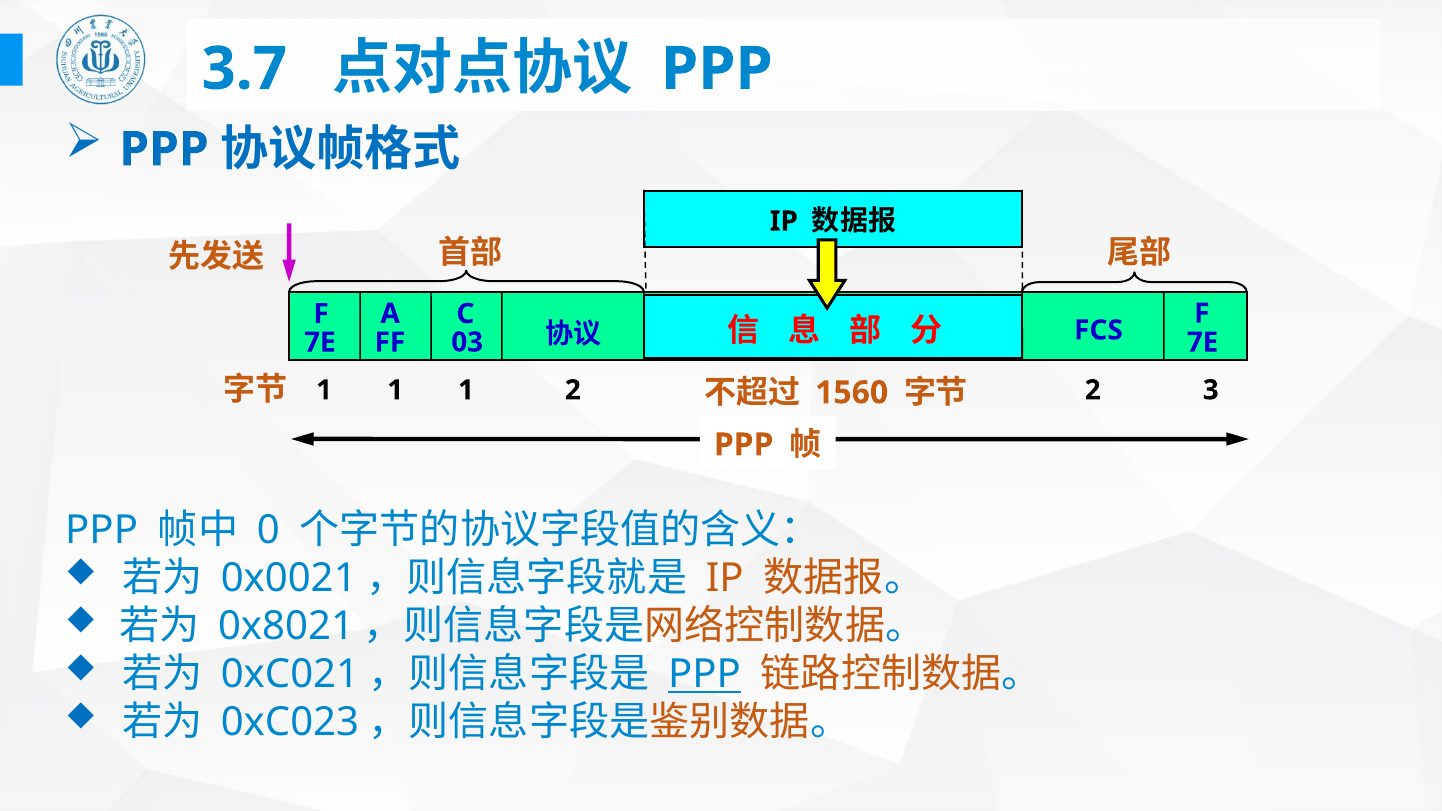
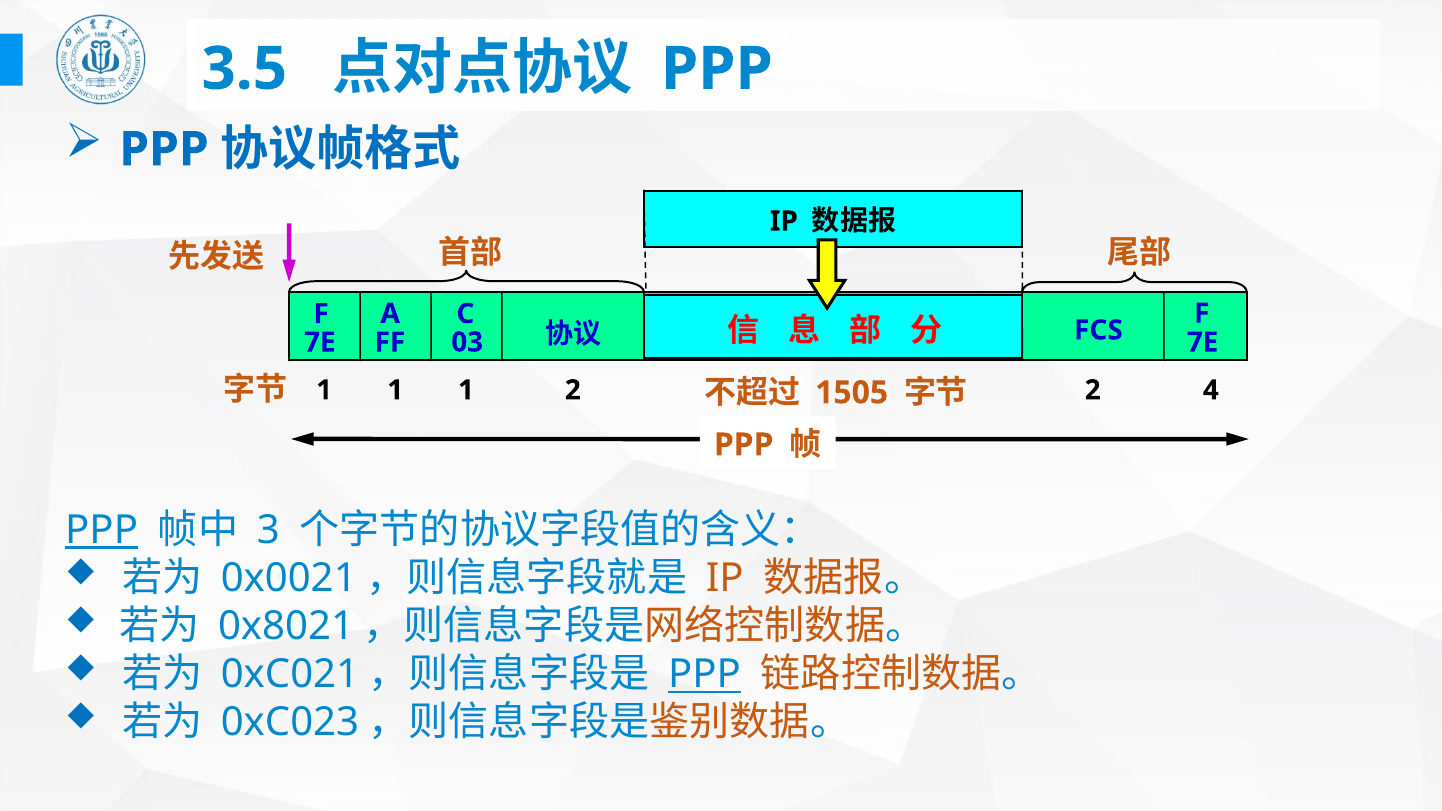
3.7: 3.7 -> 3.5 (244, 69)
1560: 1560 -> 1505 (852, 393)
3: 3 -> 4 (1211, 390)
PPP underline: none -> present (102, 530)
0: 0 -> 3 (268, 530)
